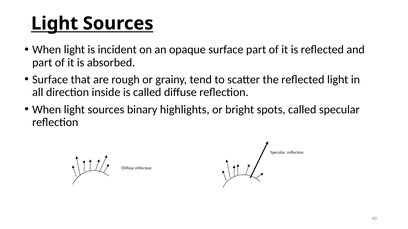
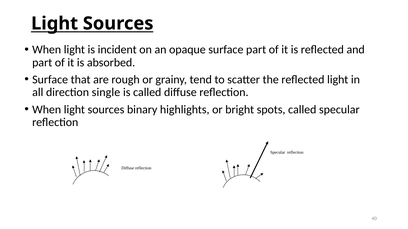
inside: inside -> single (106, 93)
